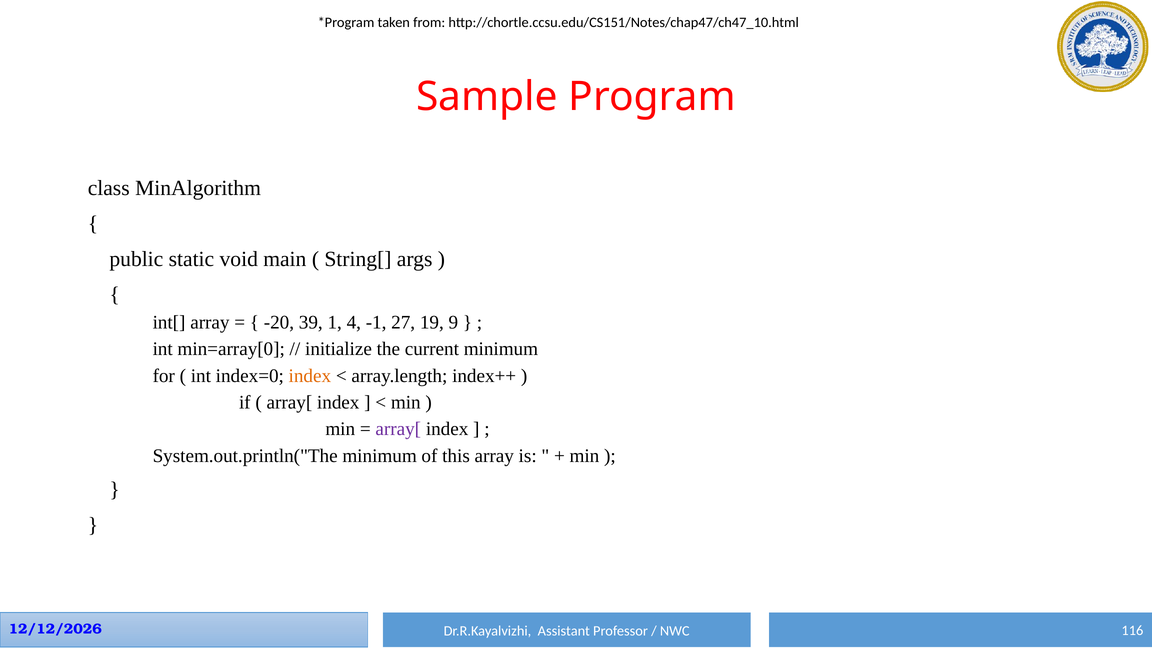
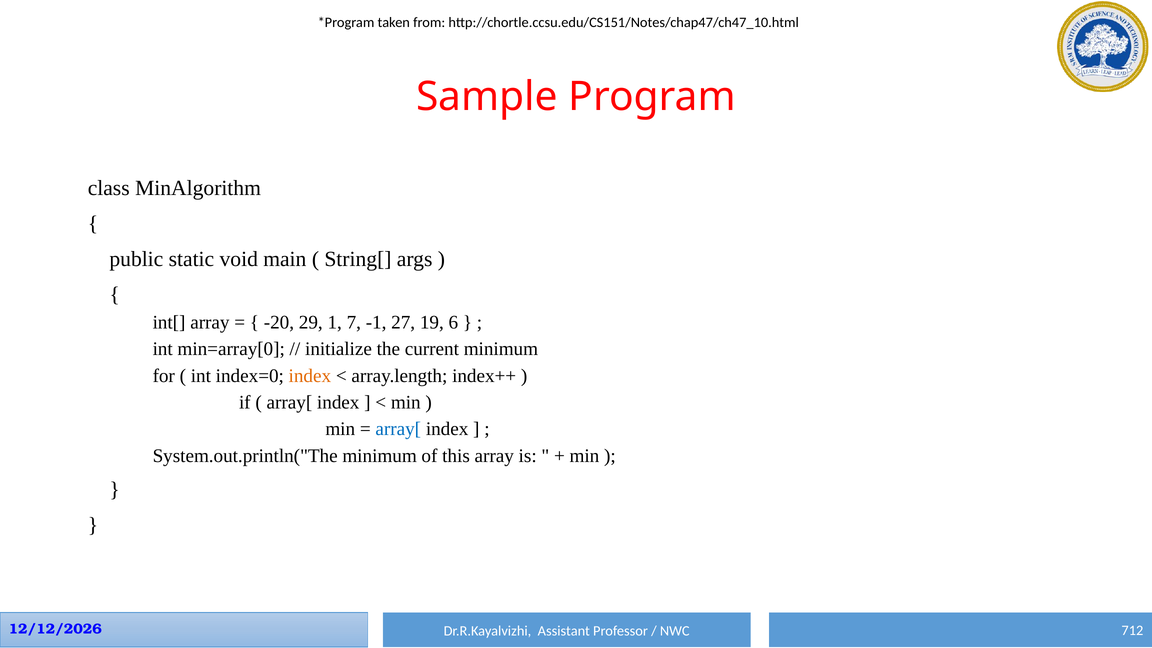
39: 39 -> 29 (311, 322)
4: 4 -> 7 (354, 322)
9: 9 -> 6 (453, 322)
array[ colour: purple -> blue (398, 429)
116: 116 -> 712 (1132, 631)
